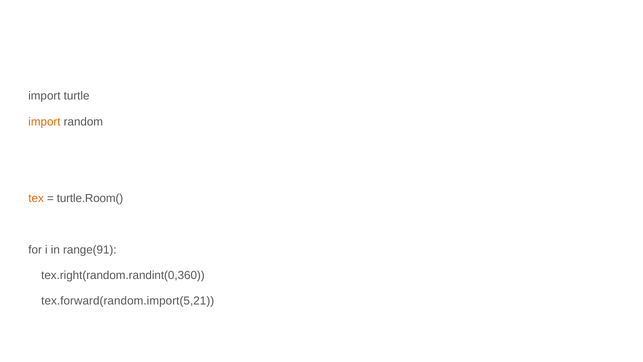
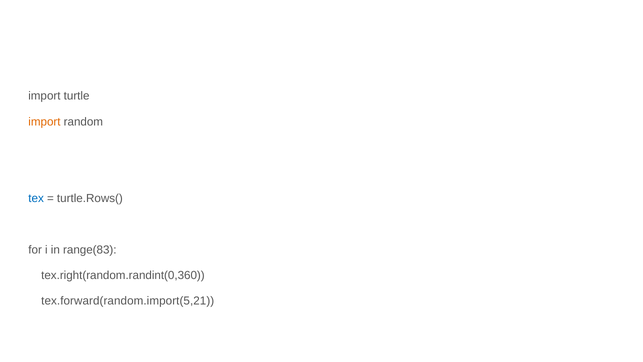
tex colour: orange -> blue (36, 198)
turtle.Room(: turtle.Room( -> turtle.Rows( (90, 198)
range(91: range(91 -> range(83 (90, 250)
